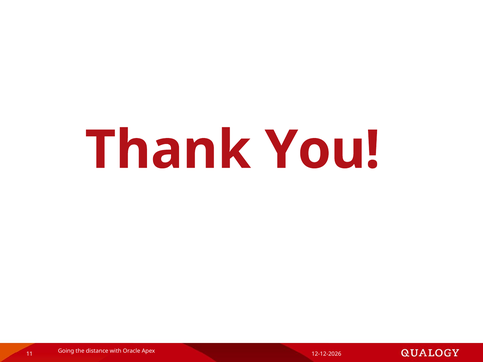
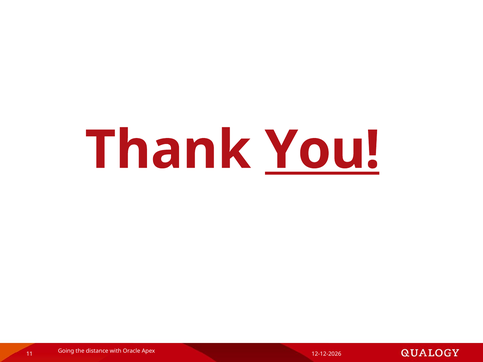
You underline: none -> present (322, 150)
